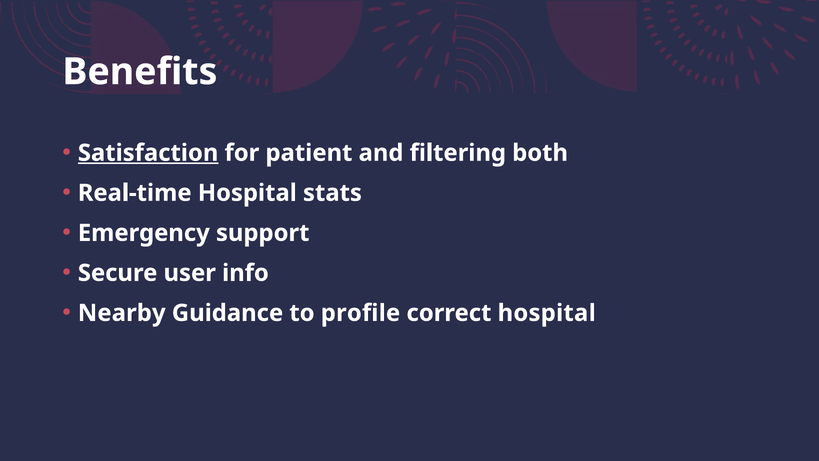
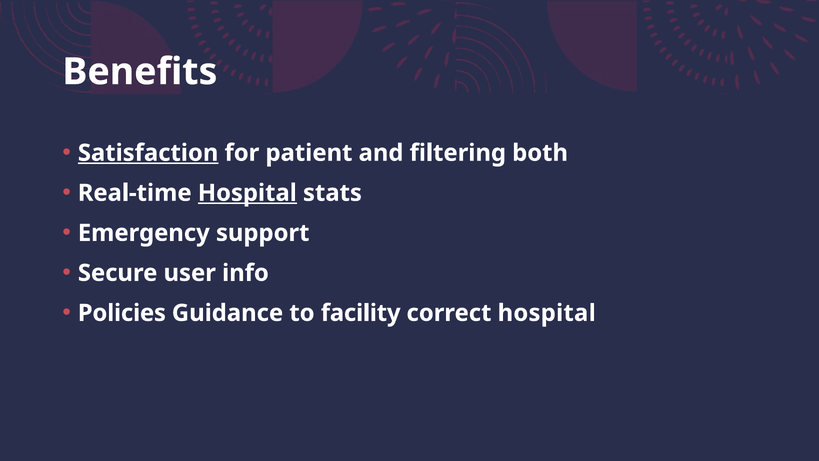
Hospital underline: none -> present (247, 193)
Nearby: Nearby -> Policies (122, 313)
profile: profile -> facility (361, 313)
